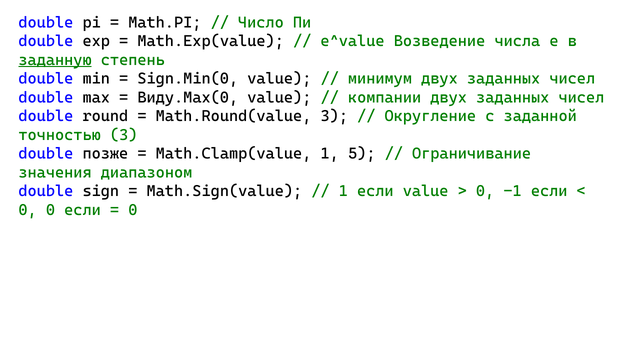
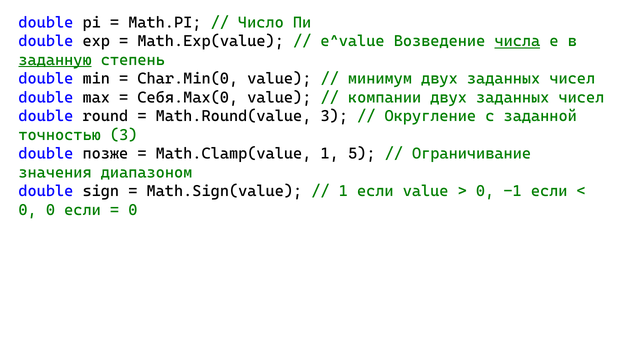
числа underline: none -> present (517, 41)
Sign.Min(0: Sign.Min(0 -> Char.Min(0 (188, 79)
Виду.Max(0: Виду.Max(0 -> Себя.Max(0 (188, 97)
